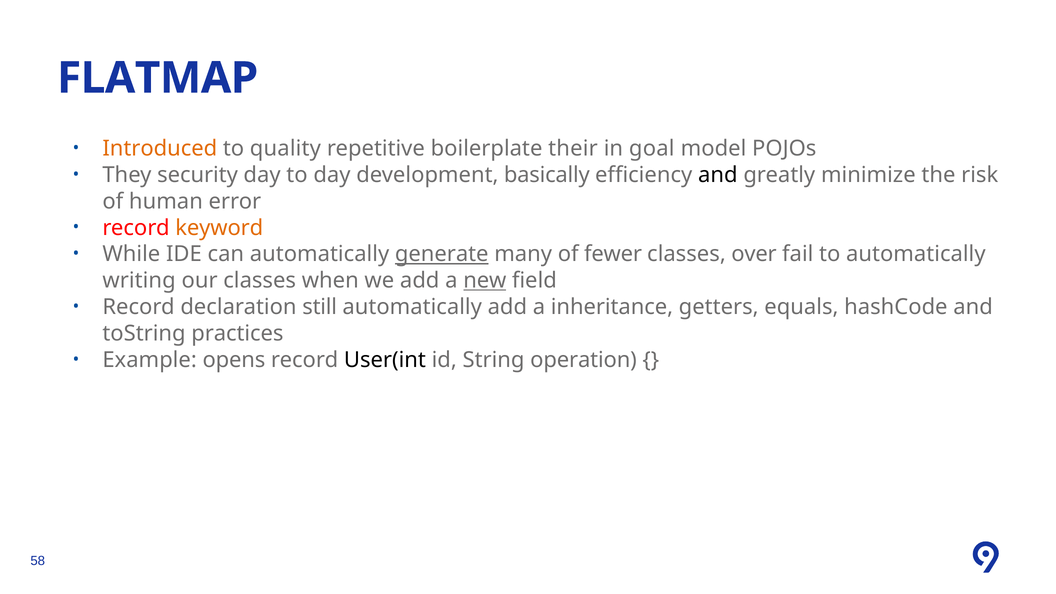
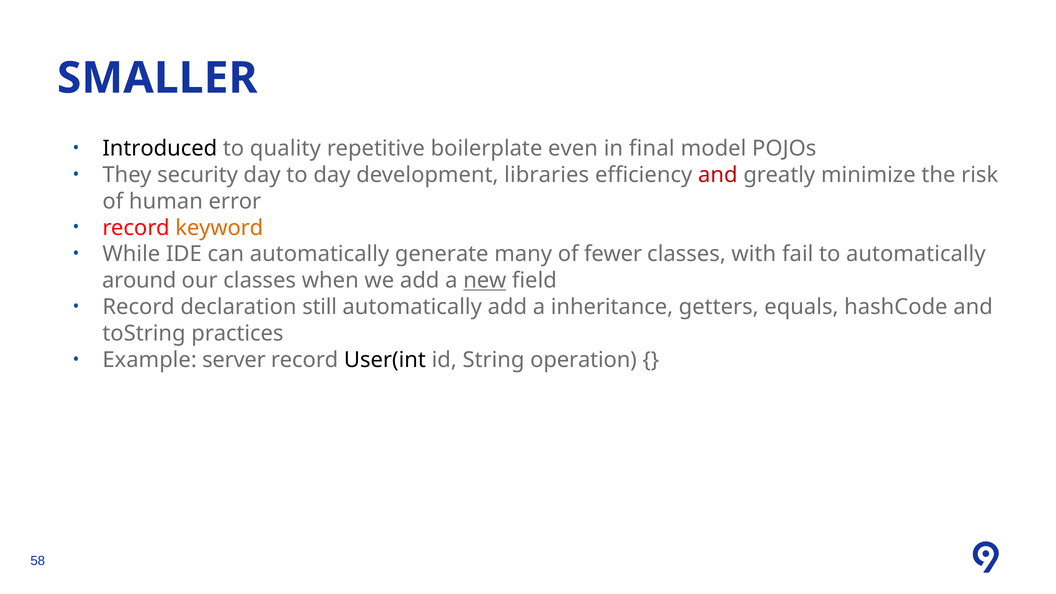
FLATMAP: FLATMAP -> SMALLER (157, 78)
Introduced colour: orange -> black (160, 149)
their: their -> even (573, 149)
goal: goal -> final (652, 149)
basically: basically -> libraries (547, 175)
and colour: black -> red (718, 175)
generate underline: present -> none (442, 254)
over: over -> with (754, 254)
writing: writing -> around (139, 281)
opens: opens -> server (234, 360)
